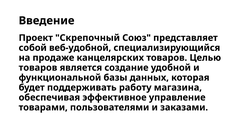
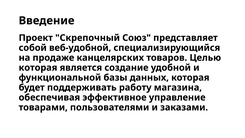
товаров: товаров -> которая (38, 68)
